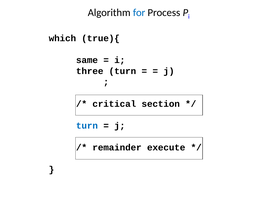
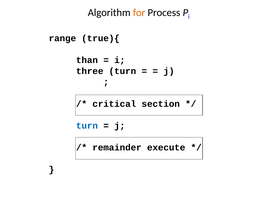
for colour: blue -> orange (139, 12)
which: which -> range (62, 38)
same: same -> than (87, 60)
